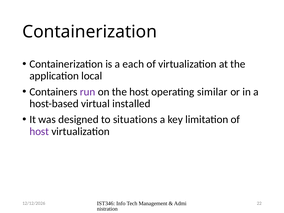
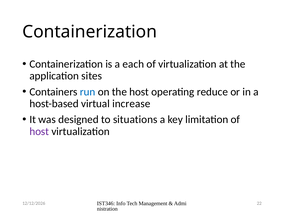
local: local -> sites (92, 76)
run colour: purple -> blue (88, 92)
similar: similar -> reduce (212, 92)
installed: installed -> increase (131, 104)
